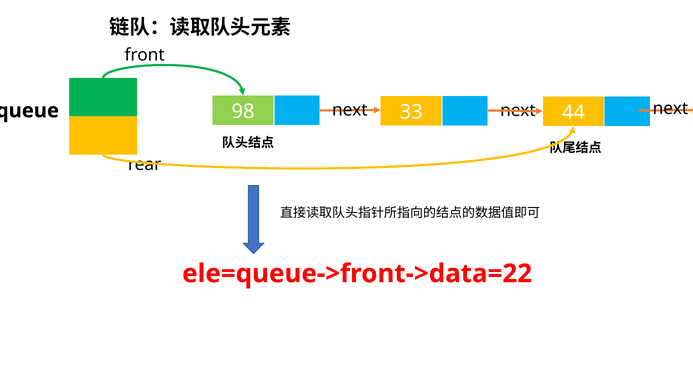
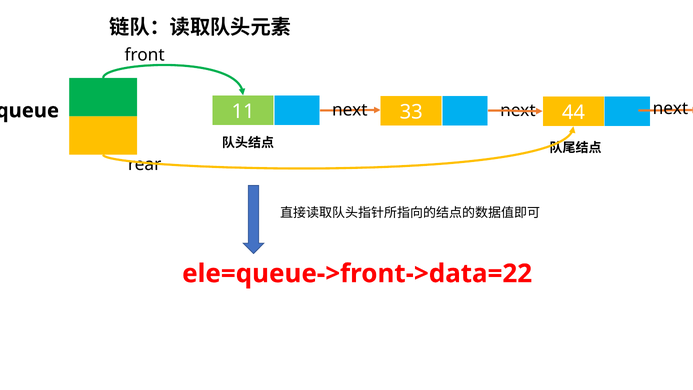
98: 98 -> 11 (243, 112)
